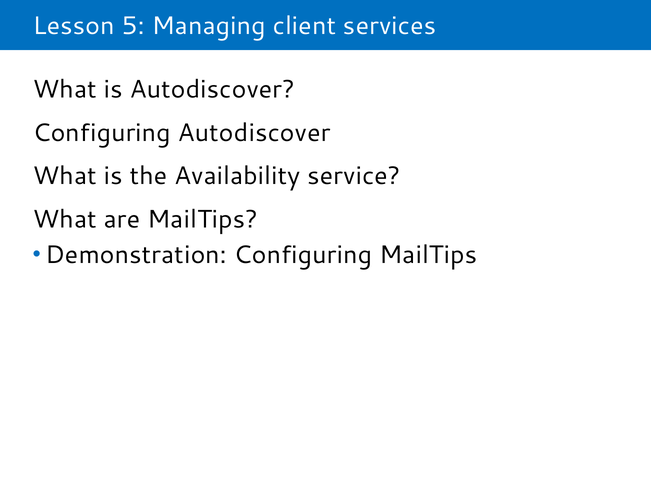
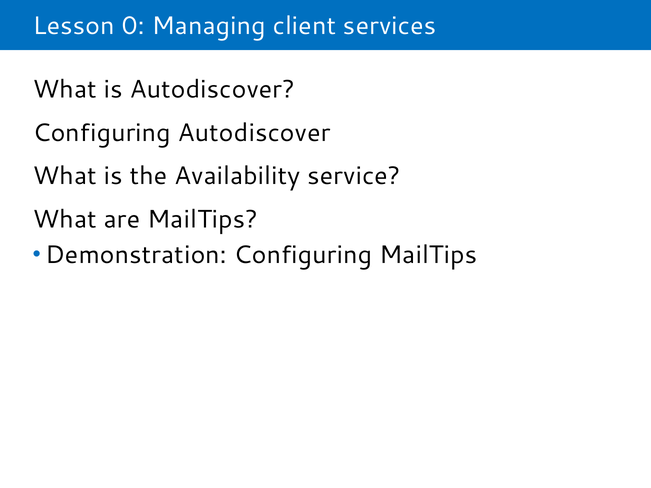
5: 5 -> 0 (133, 26)
